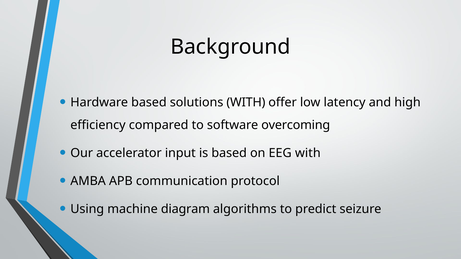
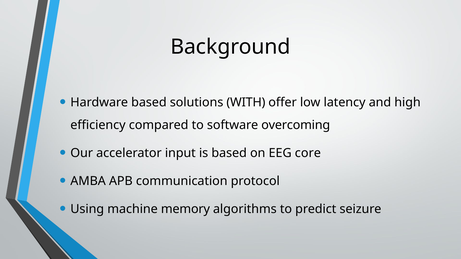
EEG with: with -> core (308, 153)
diagram: diagram -> memory (185, 209)
